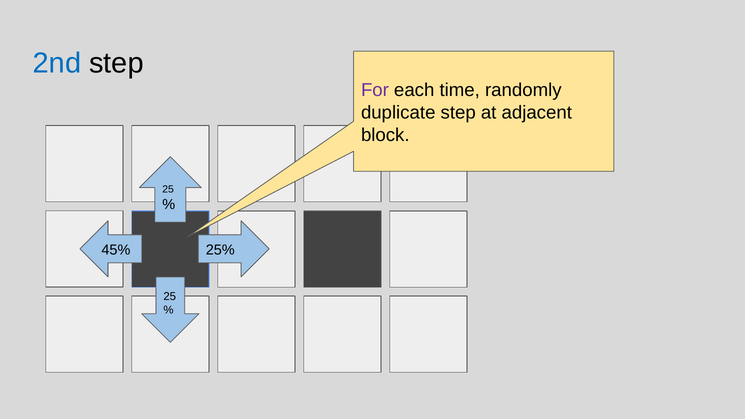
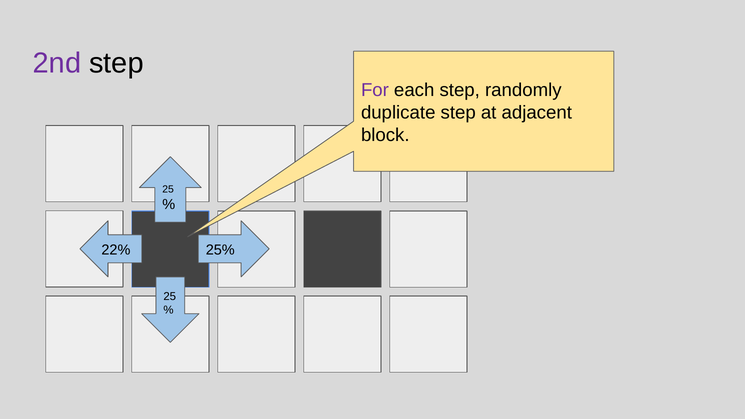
2nd colour: blue -> purple (57, 63)
each time: time -> step (460, 90)
45%: 45% -> 22% (116, 250)
